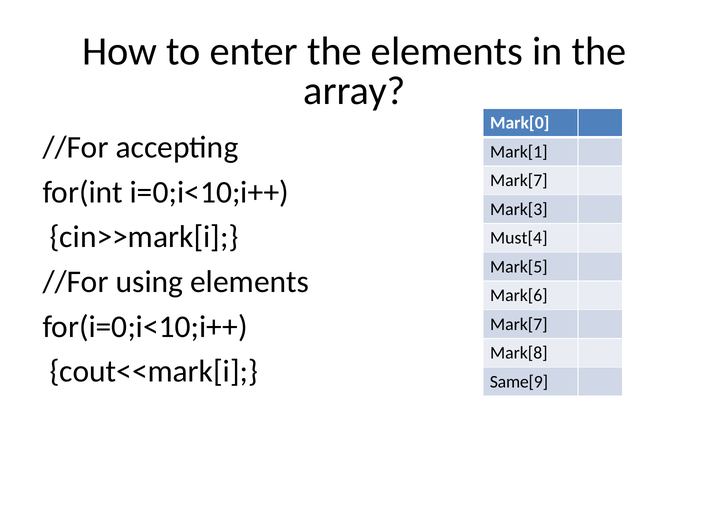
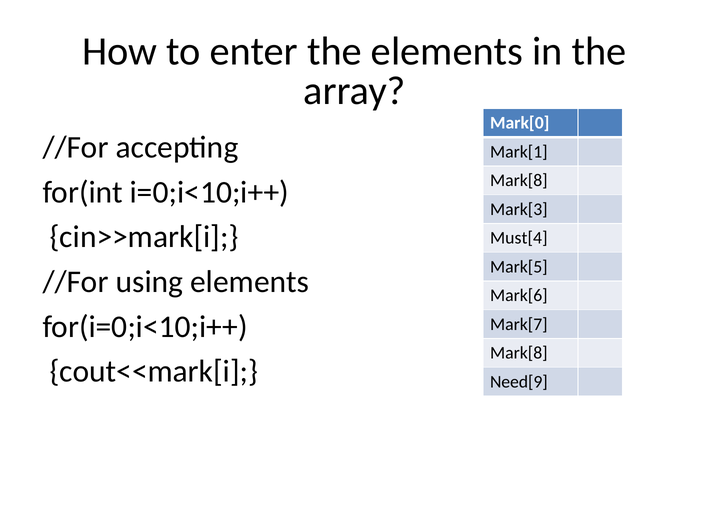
Mark[7: Mark[7 -> Mark[8 (519, 180)
Same[9: Same[9 -> Need[9 (519, 382)
